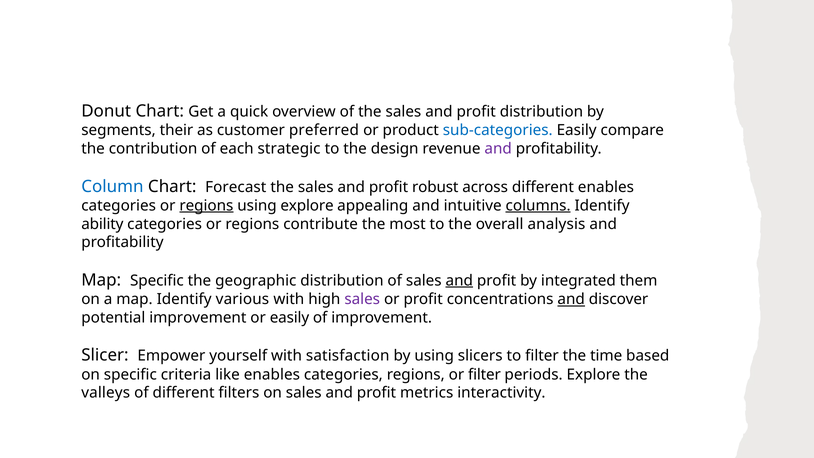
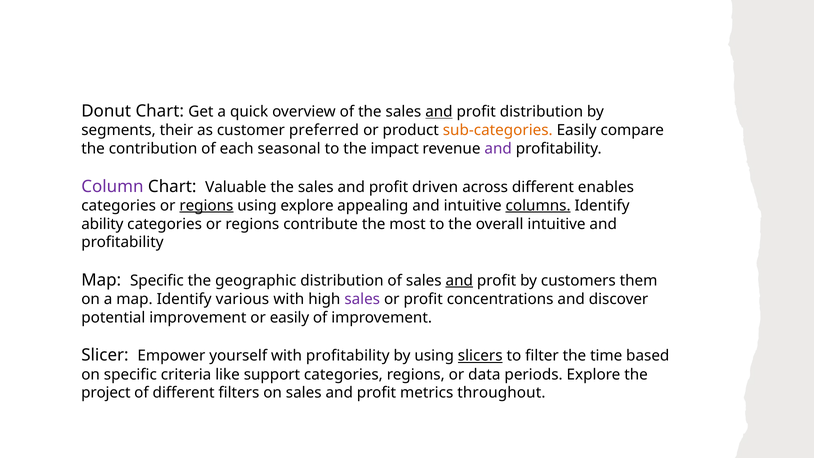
and underline: none -> present (439, 112)
sub-categories colour: blue -> orange (498, 130)
strategic: strategic -> seasonal (289, 149)
design: design -> impact (395, 149)
Column colour: blue -> purple (112, 186)
Forecast: Forecast -> Valuable (236, 187)
robust: robust -> driven (435, 187)
overall analysis: analysis -> intuitive (557, 224)
integrated: integrated -> customers (578, 281)
and underline: present -> none (571, 299)
with satisfaction: satisfaction -> profitability (348, 356)
slicers underline: none -> present (480, 356)
like enables: enables -> support (272, 375)
or filter: filter -> data (484, 375)
valleys: valleys -> project (106, 393)
interactivity: interactivity -> throughout (501, 393)
